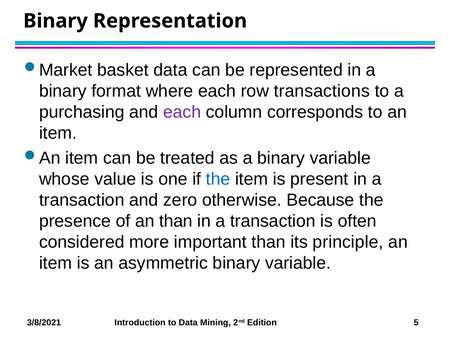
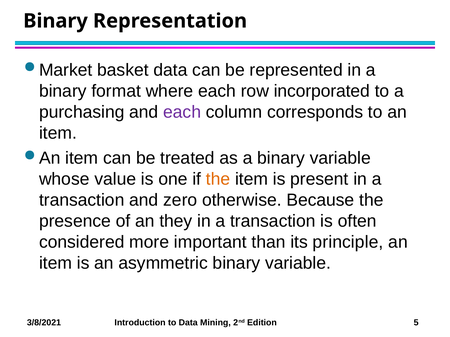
transactions: transactions -> incorporated (322, 91)
the colour: blue -> orange (218, 179)
an than: than -> they (176, 221)
